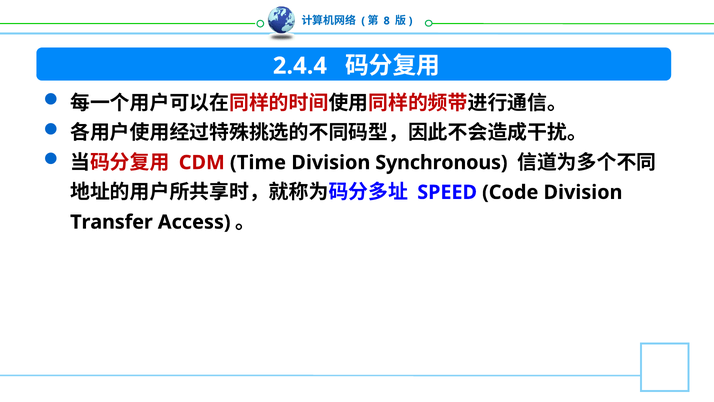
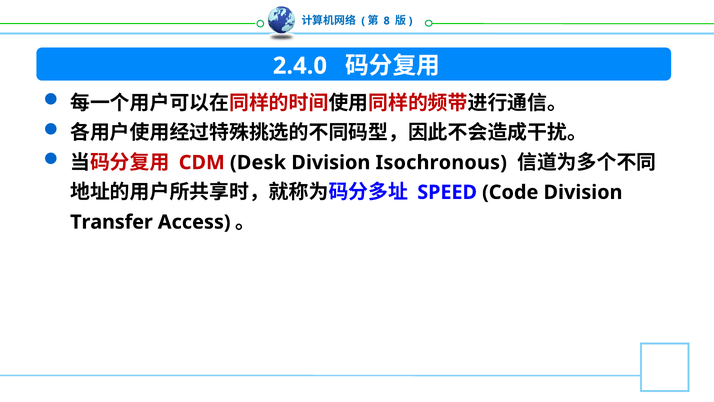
2.4.4: 2.4.4 -> 2.4.0 (300, 66)
Time: Time -> Desk (258, 162)
Synchronous: Synchronous -> Isochronous (441, 162)
